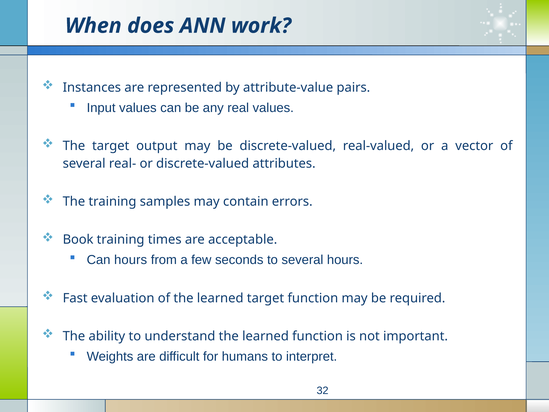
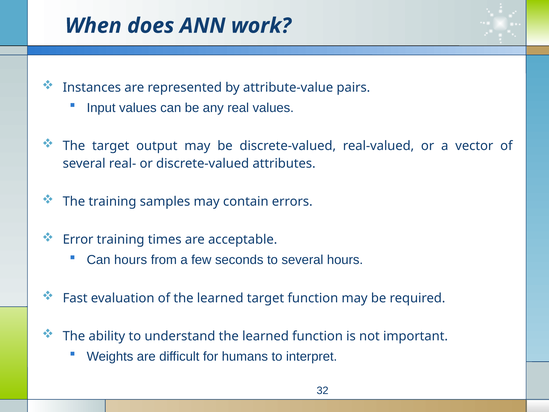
Book: Book -> Error (78, 240)
